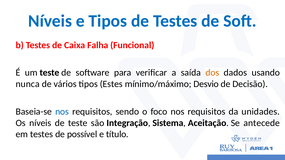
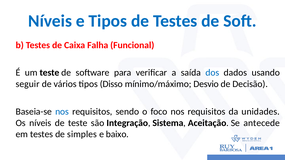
dos colour: orange -> blue (212, 73)
nunca: nunca -> seguir (28, 84)
Estes: Estes -> Disso (111, 84)
possível: possível -> simples (82, 135)
título: título -> baixo (117, 135)
